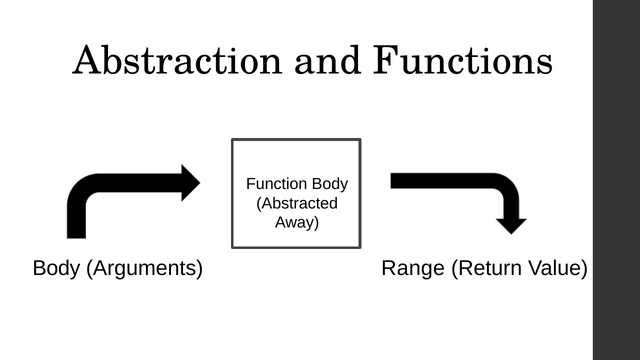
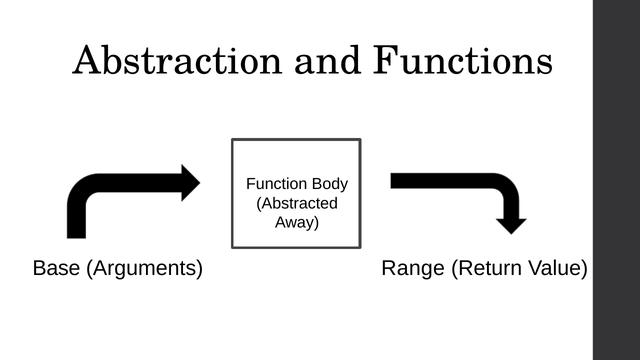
Body: Body -> Base (56, 268)
